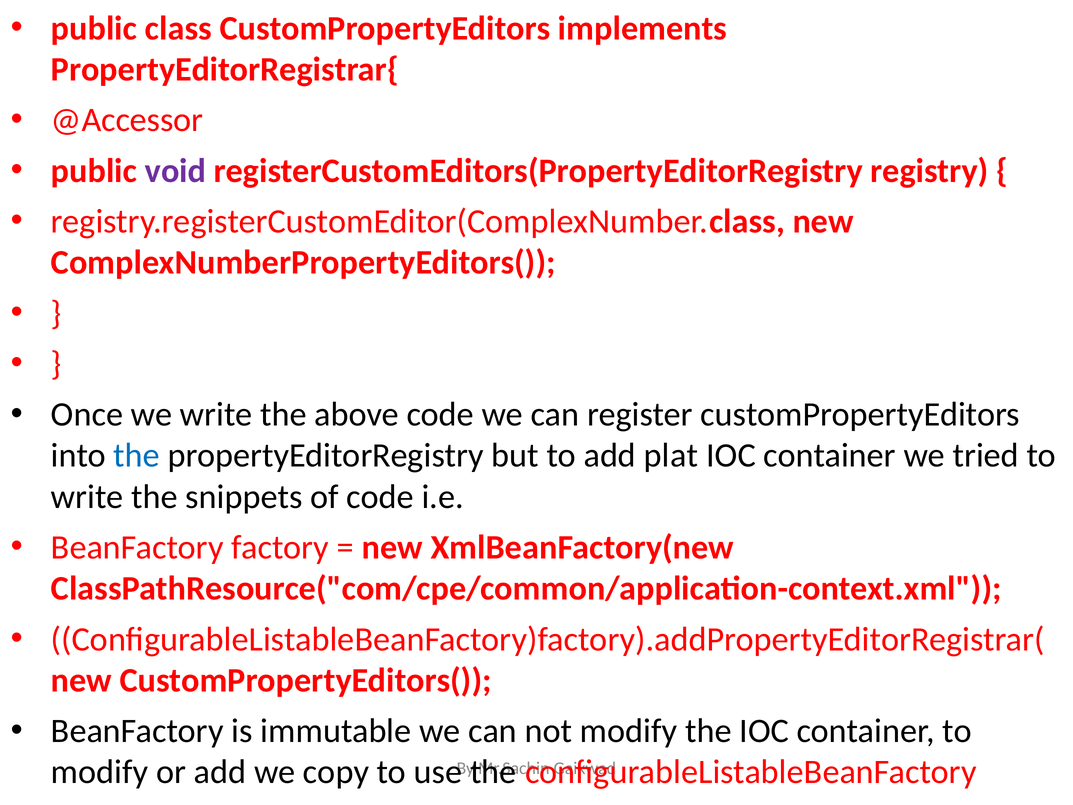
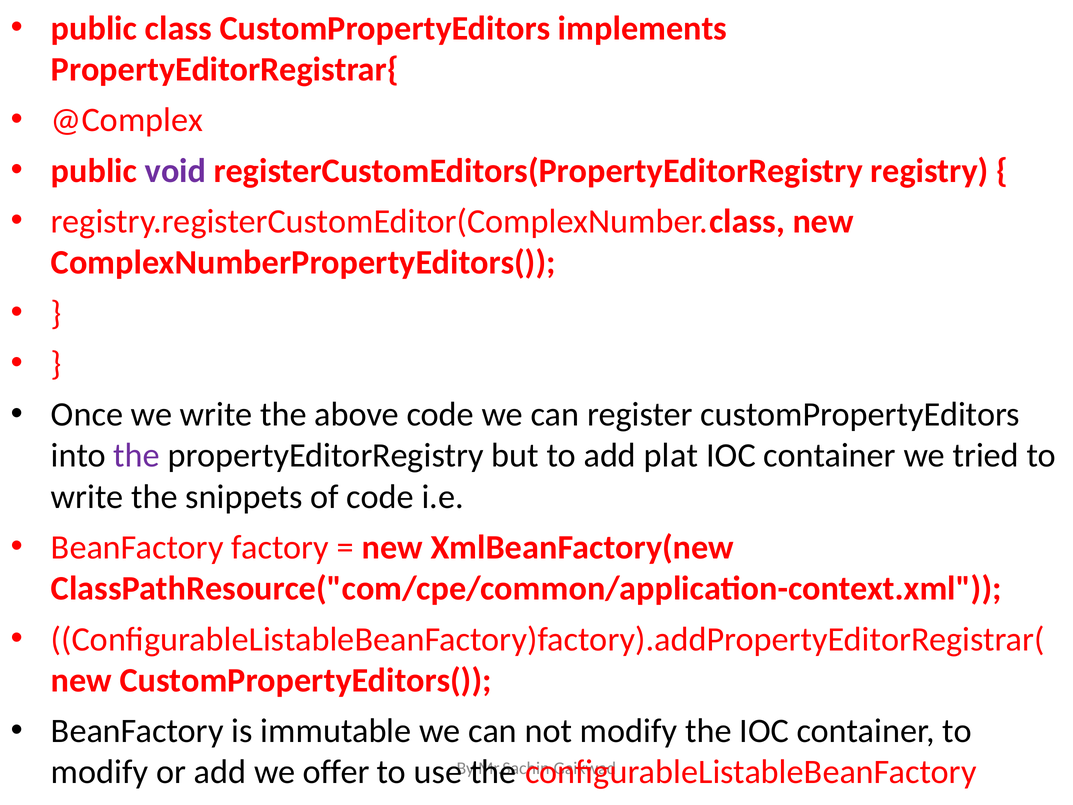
@Accessor: @Accessor -> @Complex (127, 120)
the colour: blue -> purple (137, 456)
copy: copy -> offer (336, 772)
